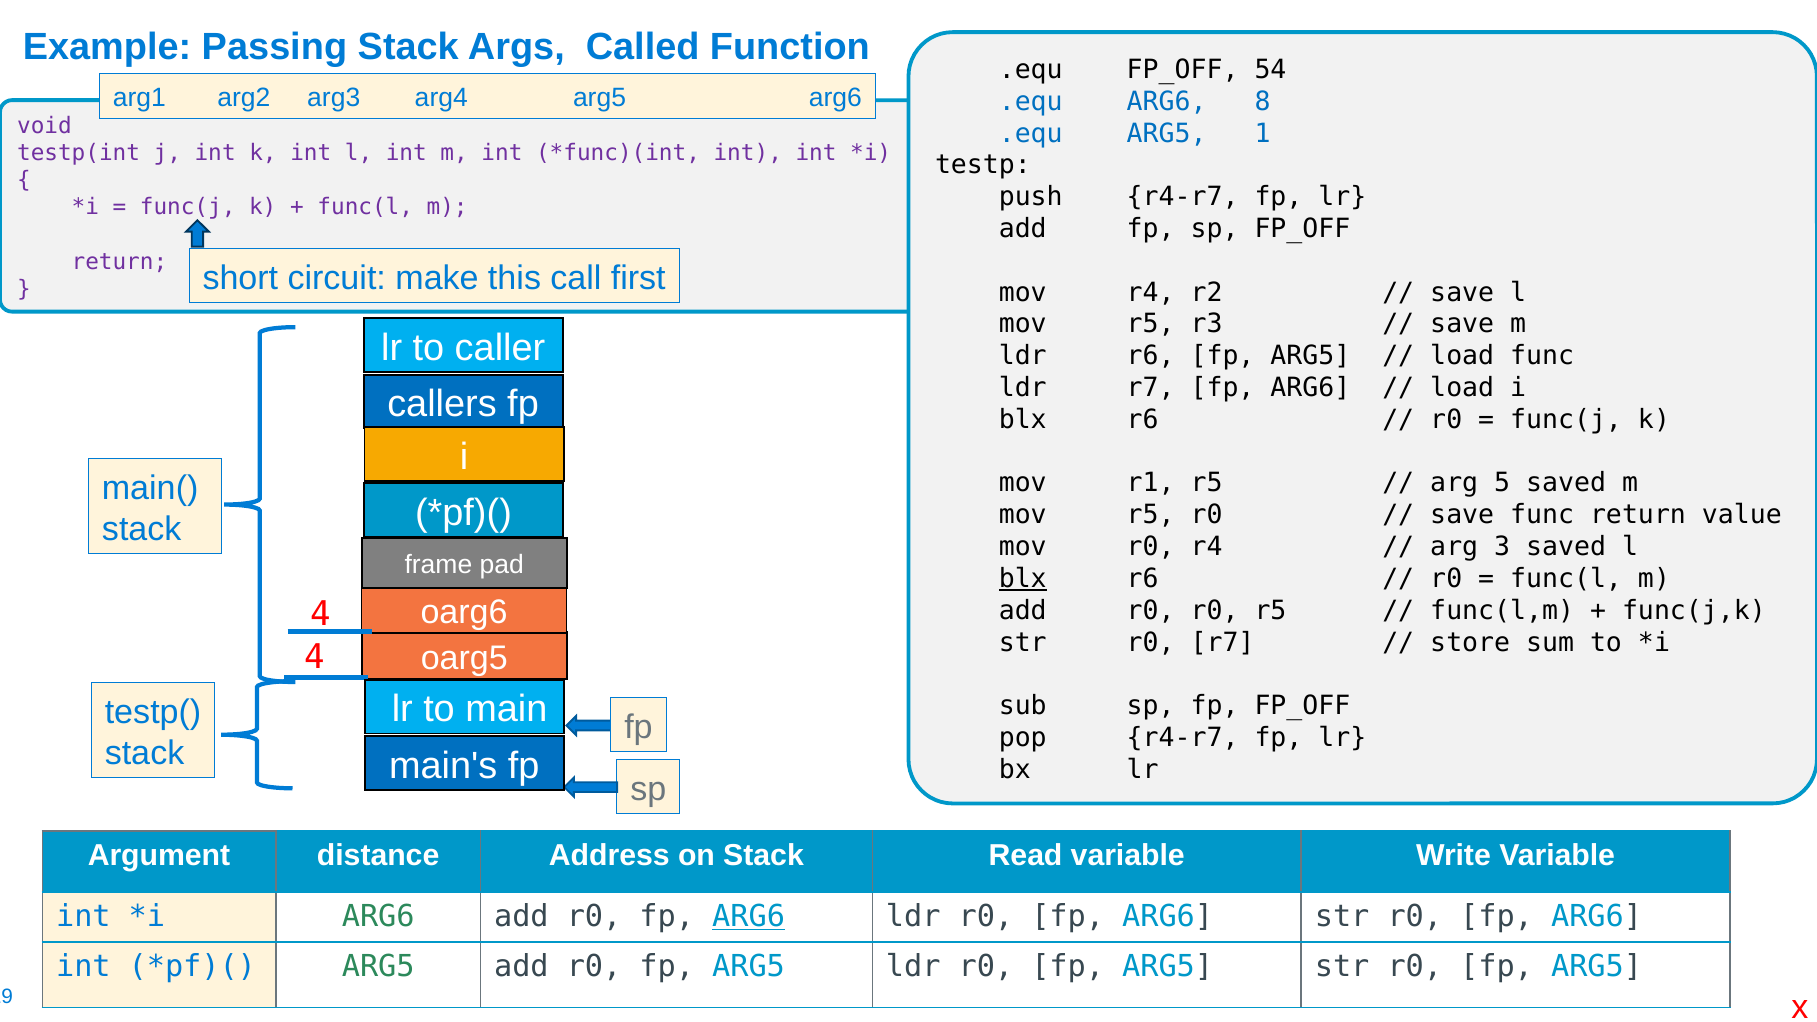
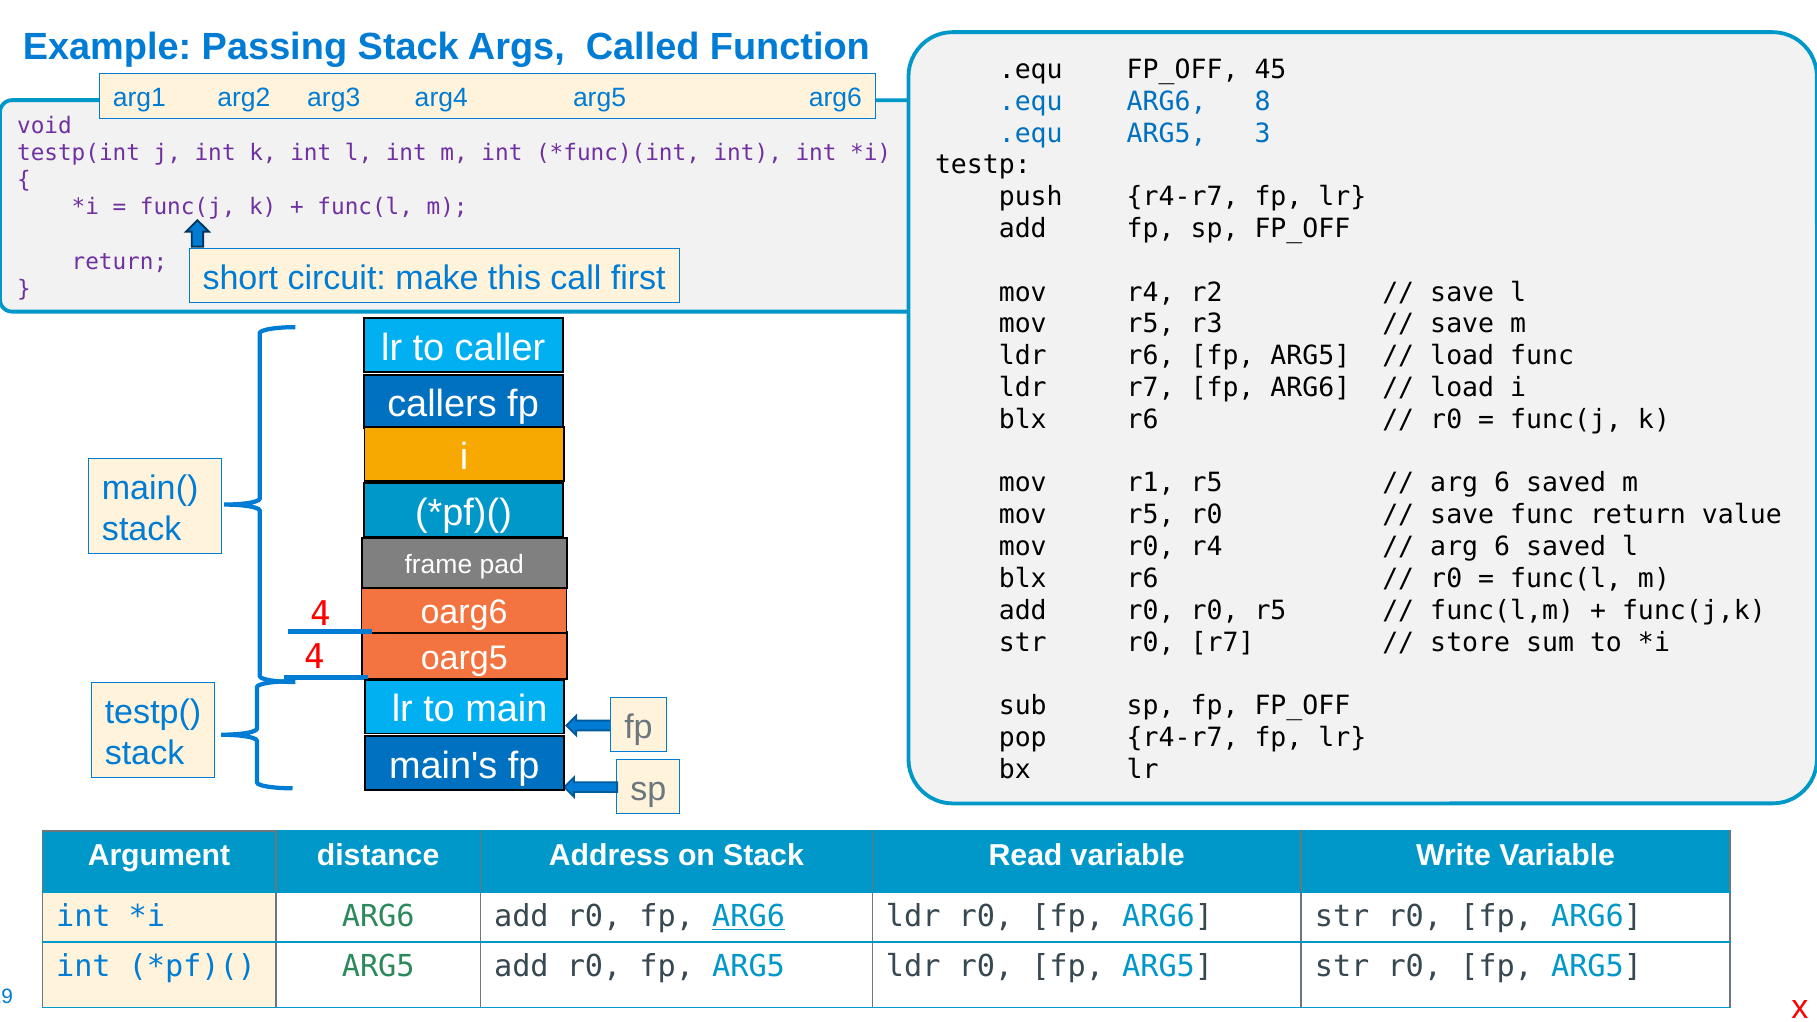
54: 54 -> 45 (1270, 70)
1: 1 -> 3 (1263, 133)
5: 5 -> 6 (1502, 483)
3: 3 -> 6 (1502, 547)
blx underline: present -> none (1023, 579)
